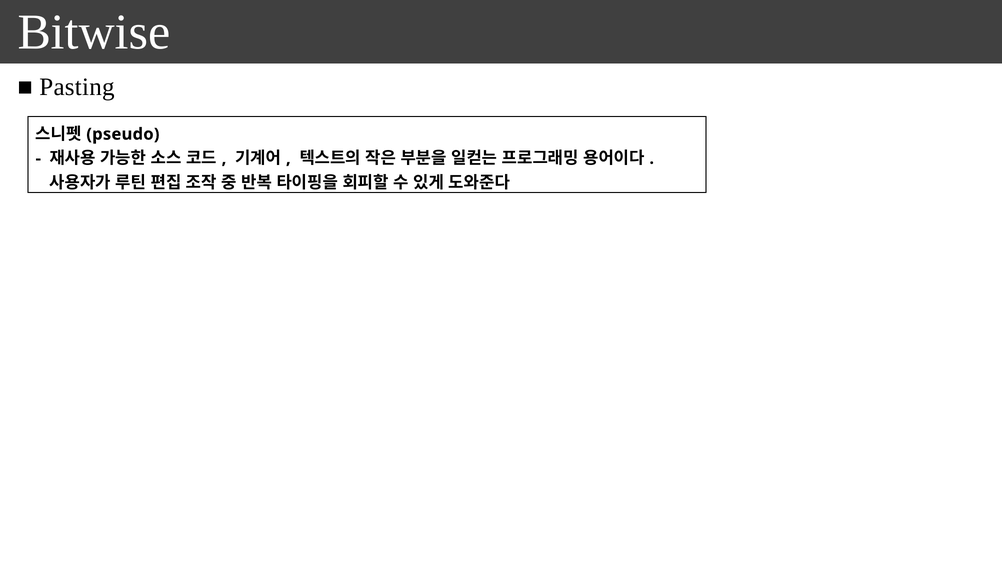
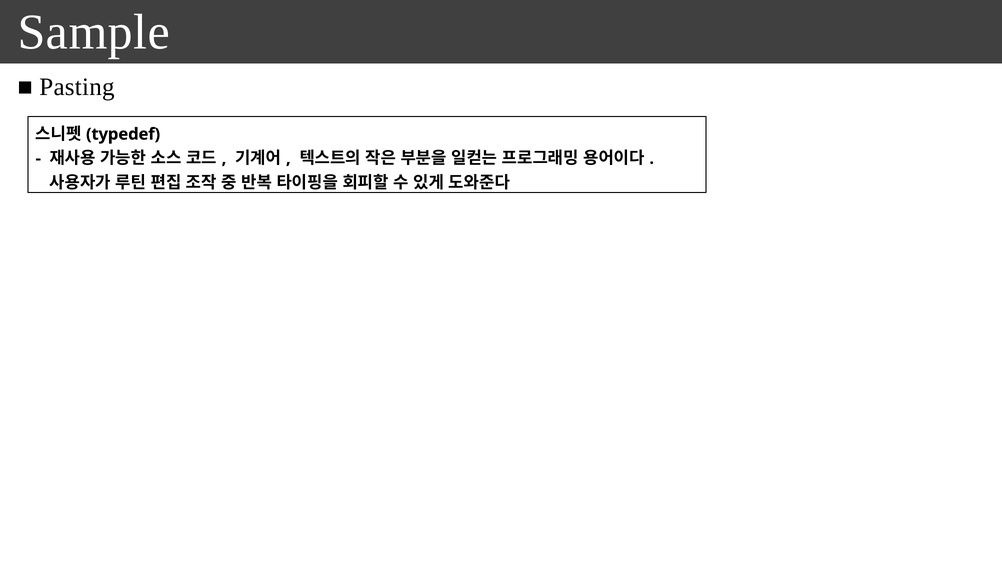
Bitwise: Bitwise -> Sample (94, 32)
pseudo: pseudo -> typedef (123, 134)
